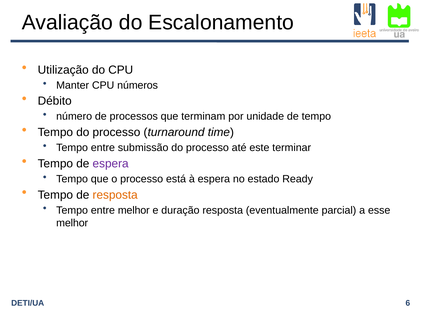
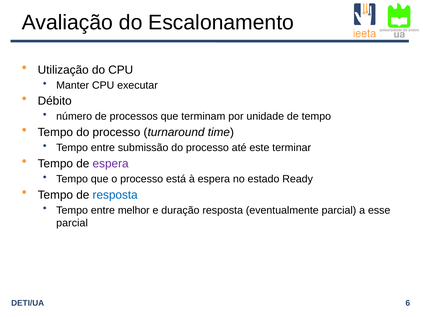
números: números -> executar (138, 85)
resposta colour: orange -> blue (115, 195)
melhor: melhor -> parcial (72, 223)
